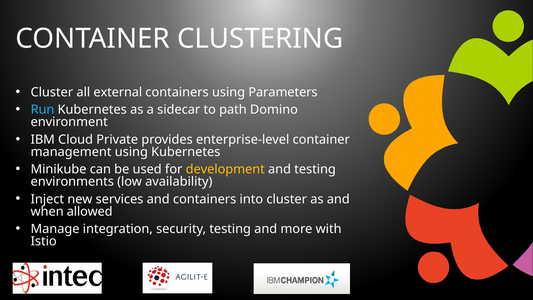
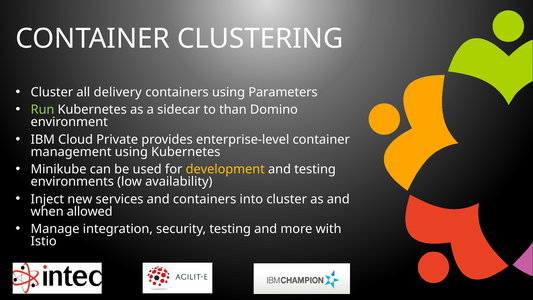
external: external -> delivery (118, 92)
Run colour: light blue -> light green (43, 110)
path: path -> than (233, 110)
